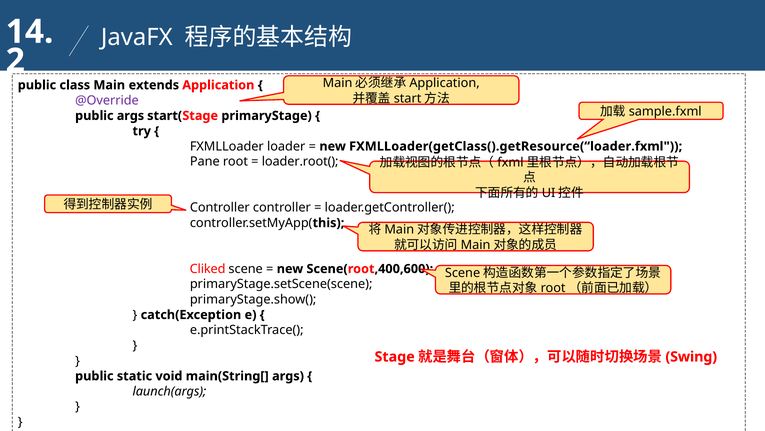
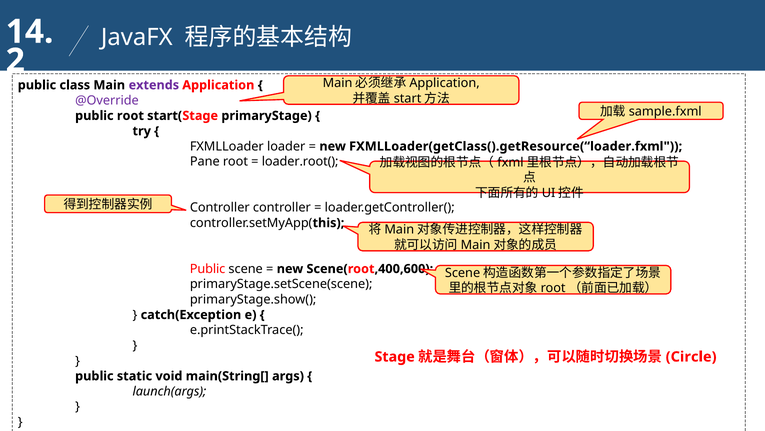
extends colour: black -> purple (154, 85)
public args: args -> root (130, 116)
Cliked: Cliked -> Public (208, 268)
Swing: Swing -> Circle (691, 356)
